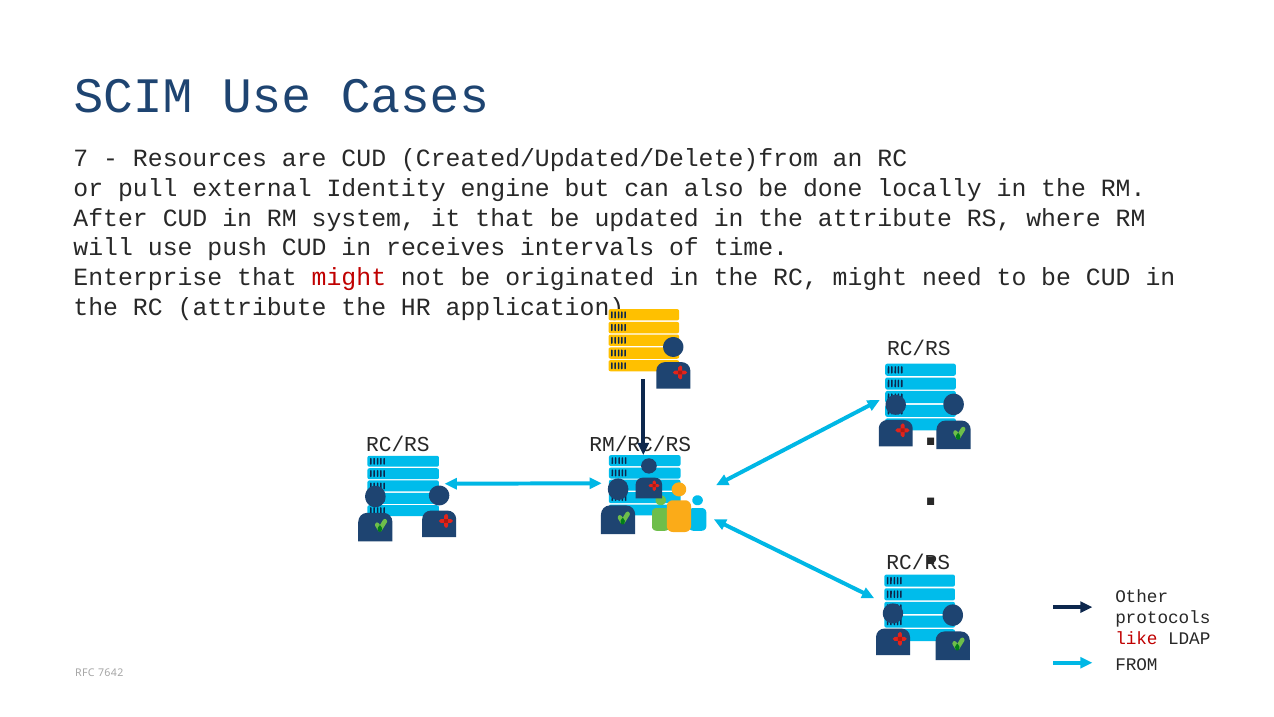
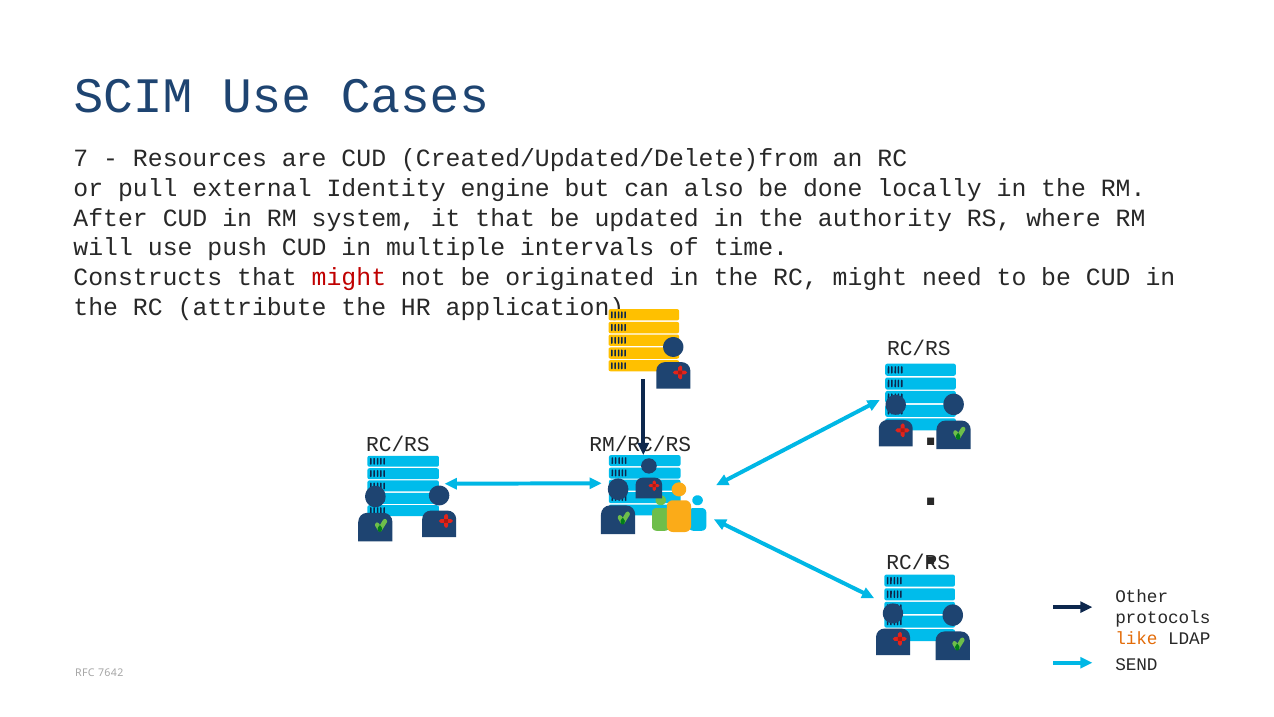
the attribute: attribute -> authority (885, 218)
receives: receives -> multiple (446, 247)
Enterprise: Enterprise -> Constructs (148, 277)
like colour: red -> orange (1136, 639)
FROM: FROM -> SEND (1136, 664)
